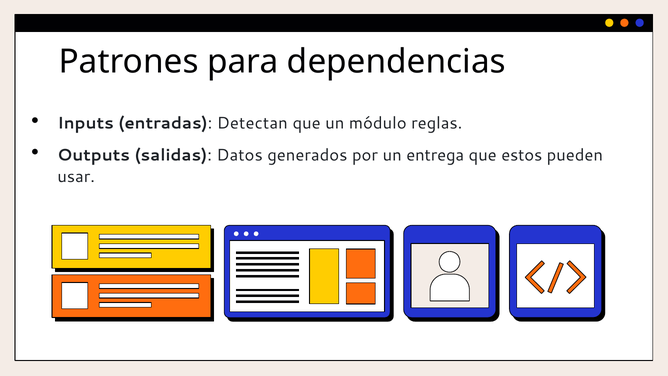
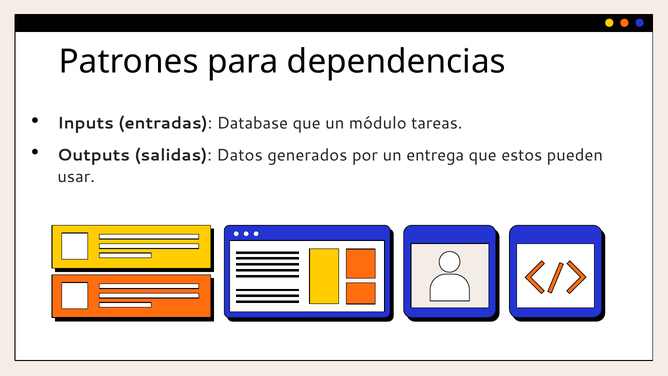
Detectan: Detectan -> Database (252, 123)
reglas: reglas -> tareas (437, 123)
